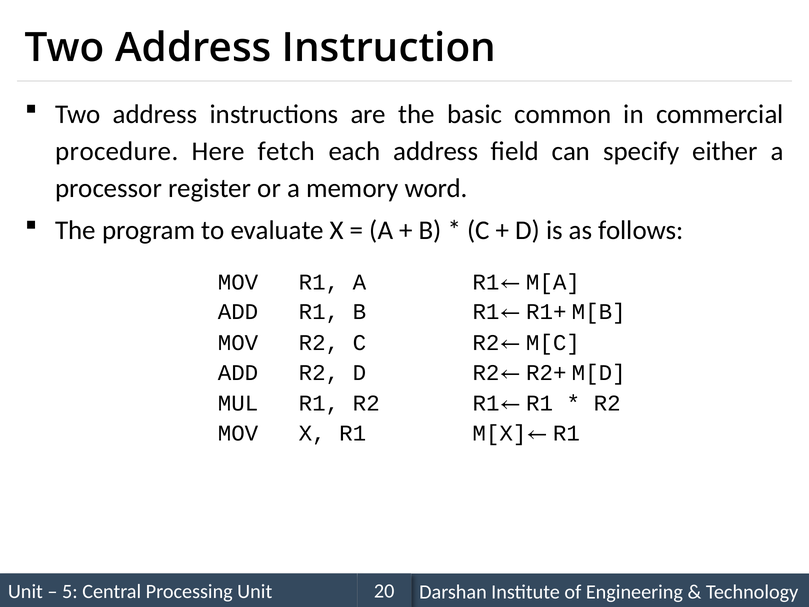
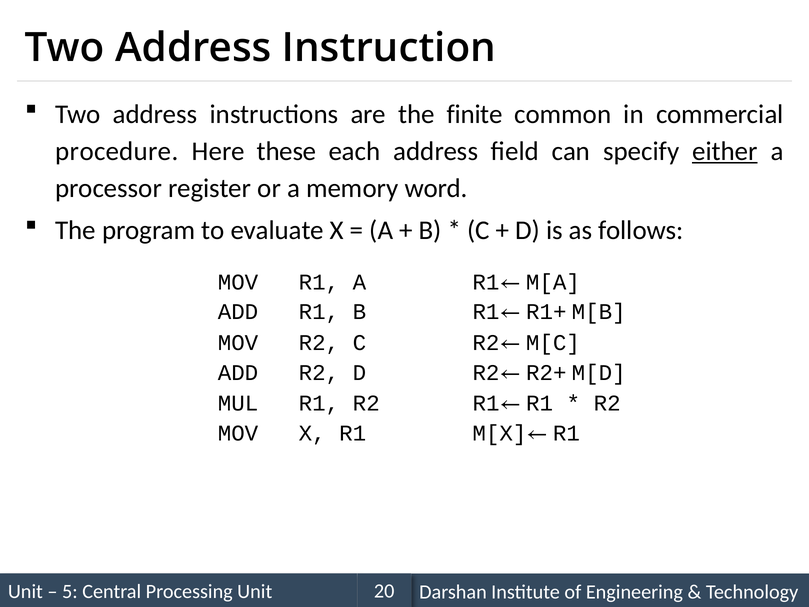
basic: basic -> finite (475, 114)
fetch: fetch -> these (287, 151)
either underline: none -> present (725, 151)
